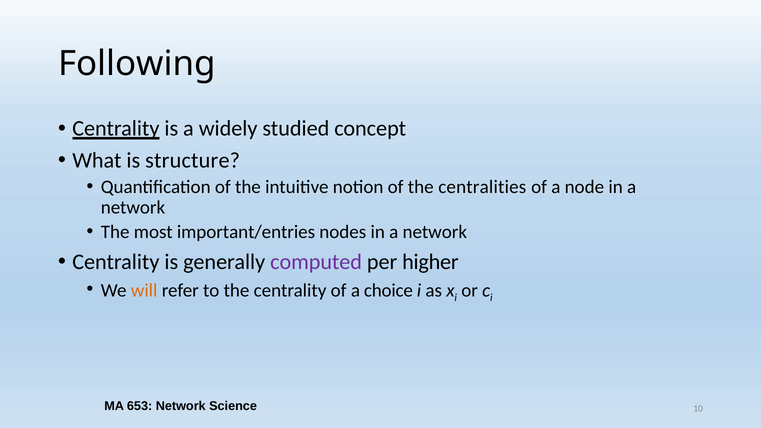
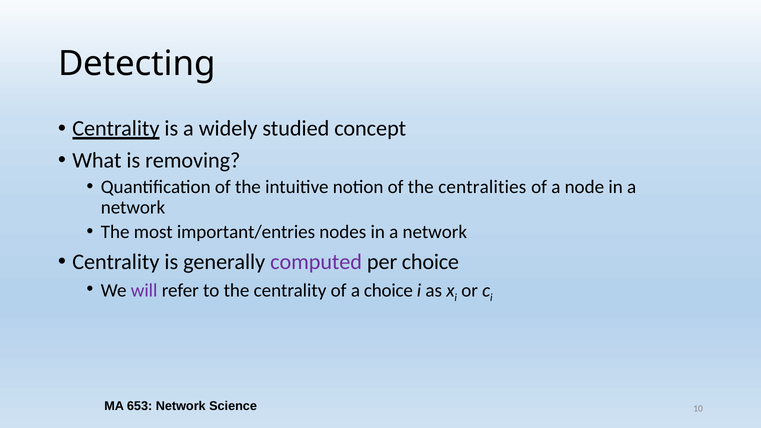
Following: Following -> Detecting (137, 64)
structure: structure -> removing (193, 161)
per higher: higher -> choice (430, 262)
will colour: orange -> purple (144, 290)
